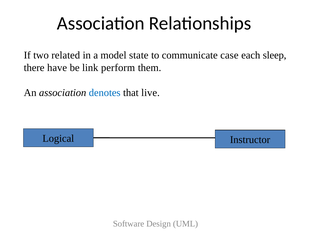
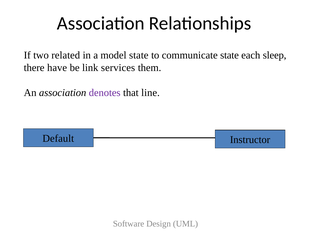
communicate case: case -> state (230, 55)
perform: perform -> services (118, 68)
denotes colour: blue -> purple (105, 92)
live: live -> line (150, 92)
Logical: Logical -> Default (58, 138)
